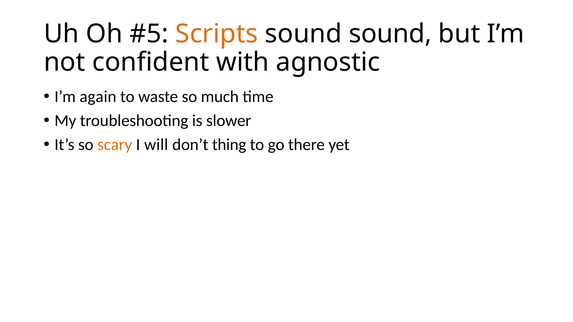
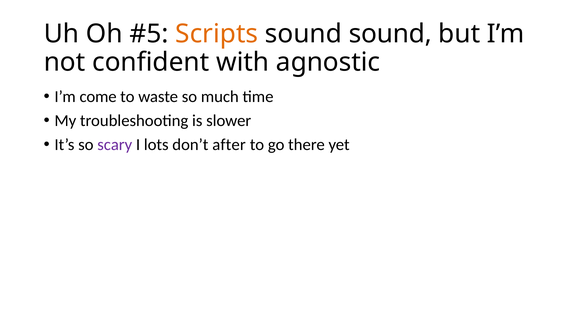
again: again -> come (98, 97)
scary colour: orange -> purple (115, 145)
will: will -> lots (156, 145)
thing: thing -> after (229, 145)
